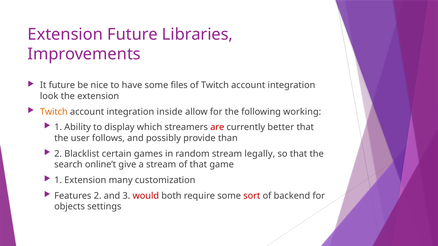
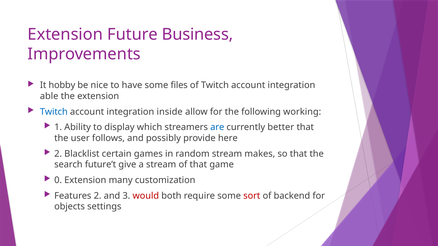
Libraries: Libraries -> Business (198, 35)
It future: future -> hobby (62, 85)
look: look -> able (49, 96)
Twitch colour: orange -> blue (54, 112)
are colour: red -> blue (217, 127)
than: than -> here (228, 138)
legally: legally -> makes (260, 154)
online’t: online’t -> future’t (101, 165)
1: 1 -> 0 (58, 180)
